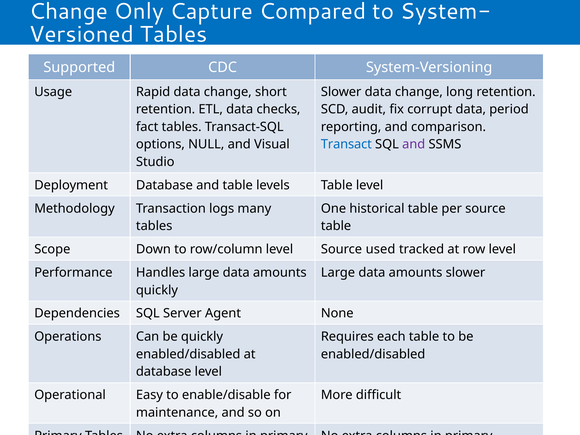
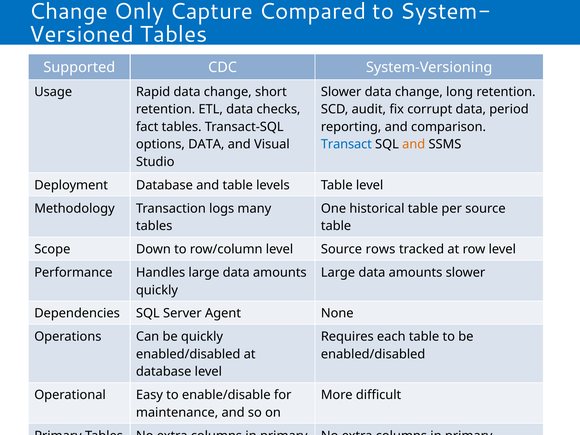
options NULL: NULL -> DATA (206, 144)
and colour: purple -> orange (414, 144)
used: used -> rows (381, 249)
